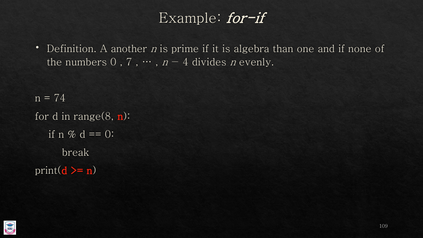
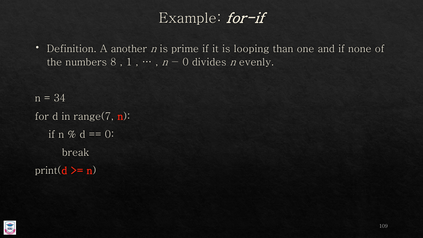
algebra: algebra -> looping (251, 49)
numbers 0: 0 -> 8 (113, 62)
7: 7 -> 1 (129, 62)
4: 4 -> 0 (186, 62)
74: 74 -> 34 (60, 98)
range(8: range(8 -> range(7 (94, 116)
